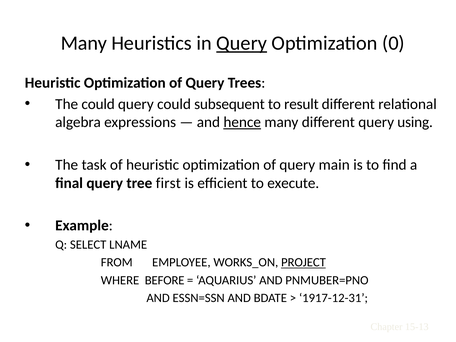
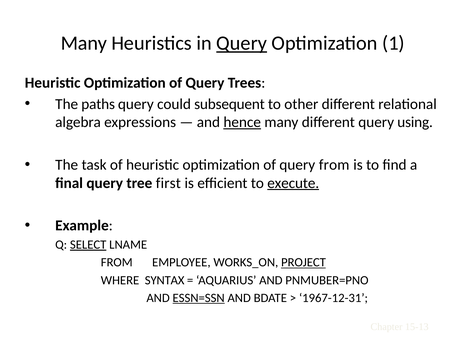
0: 0 -> 1 (393, 43)
The could: could -> paths (98, 104)
result: result -> other (301, 104)
query main: main -> from (334, 165)
execute underline: none -> present (293, 183)
SELECT underline: none -> present (88, 245)
BEFORE: BEFORE -> SYNTAX (165, 280)
ESSN=SSN underline: none -> present (199, 298)
1917-12-31: 1917-12-31 -> 1967-12-31 (333, 298)
